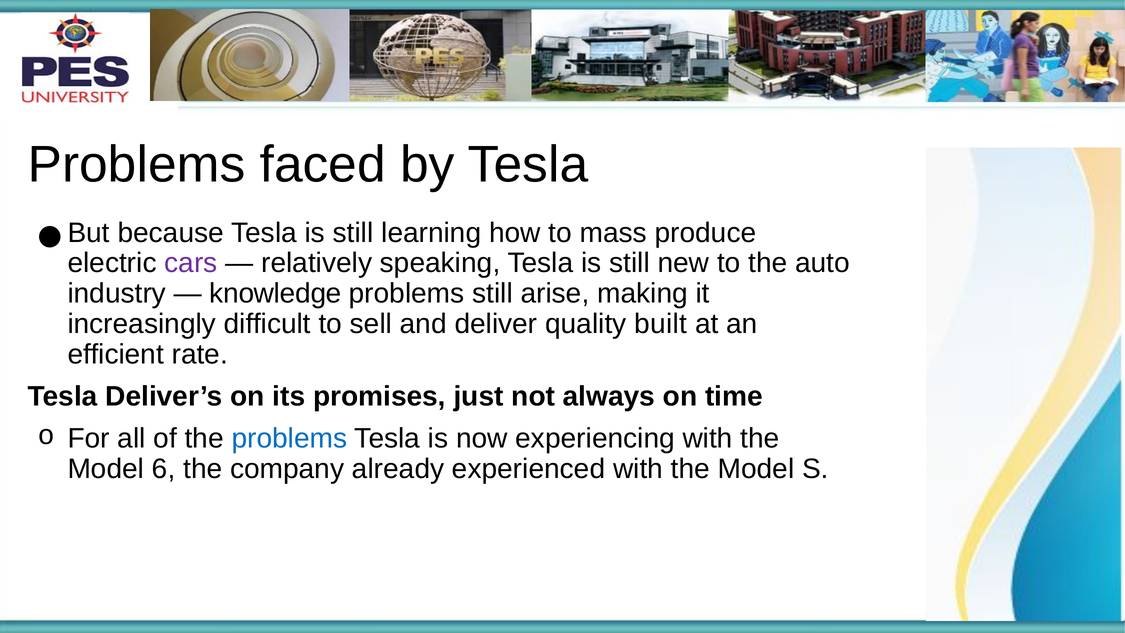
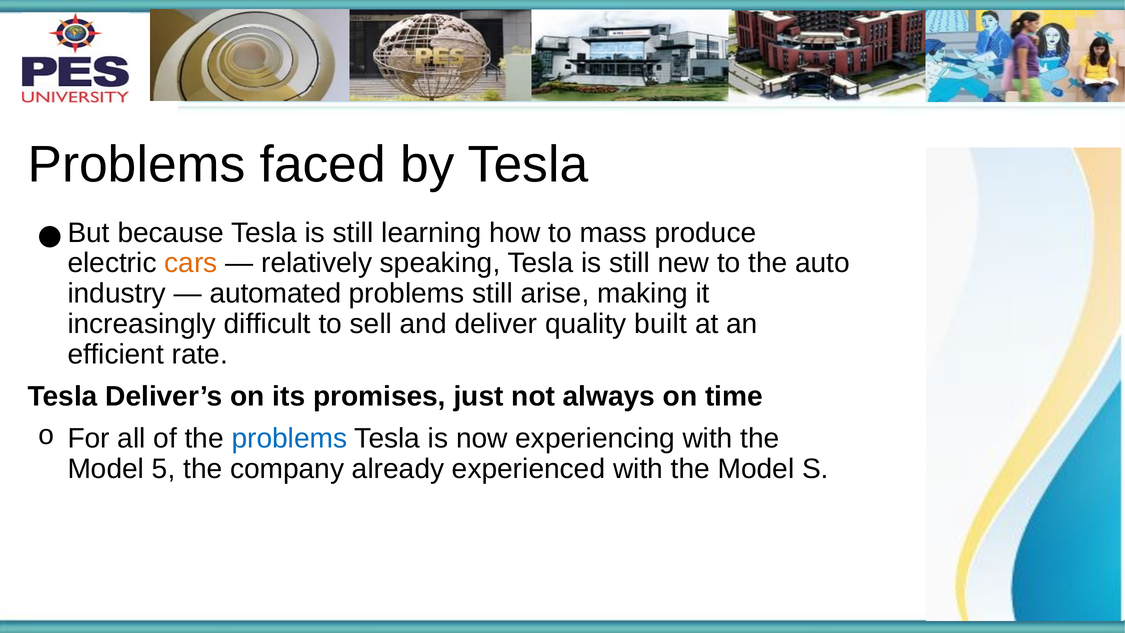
cars colour: purple -> orange (191, 263)
knowledge: knowledge -> automated (275, 293)
6: 6 -> 5 (164, 469)
